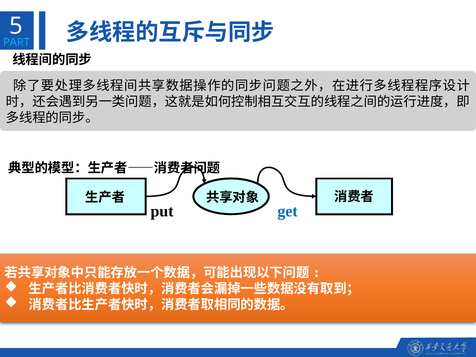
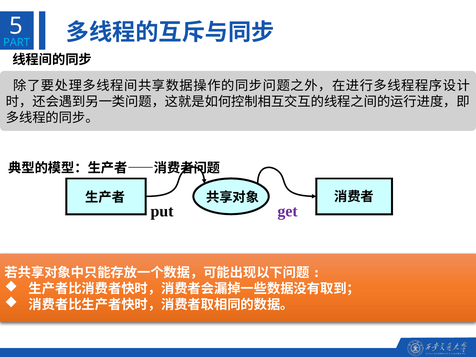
get colour: blue -> purple (288, 211)
